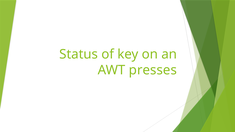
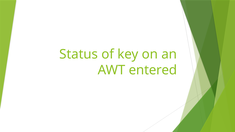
presses: presses -> entered (153, 70)
